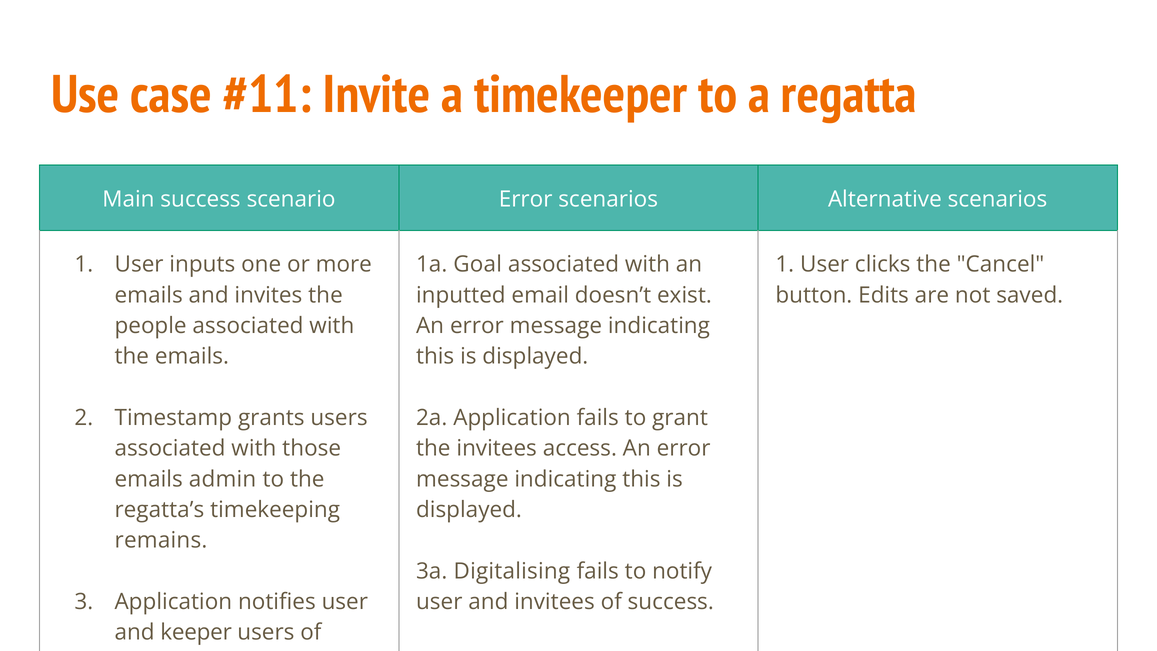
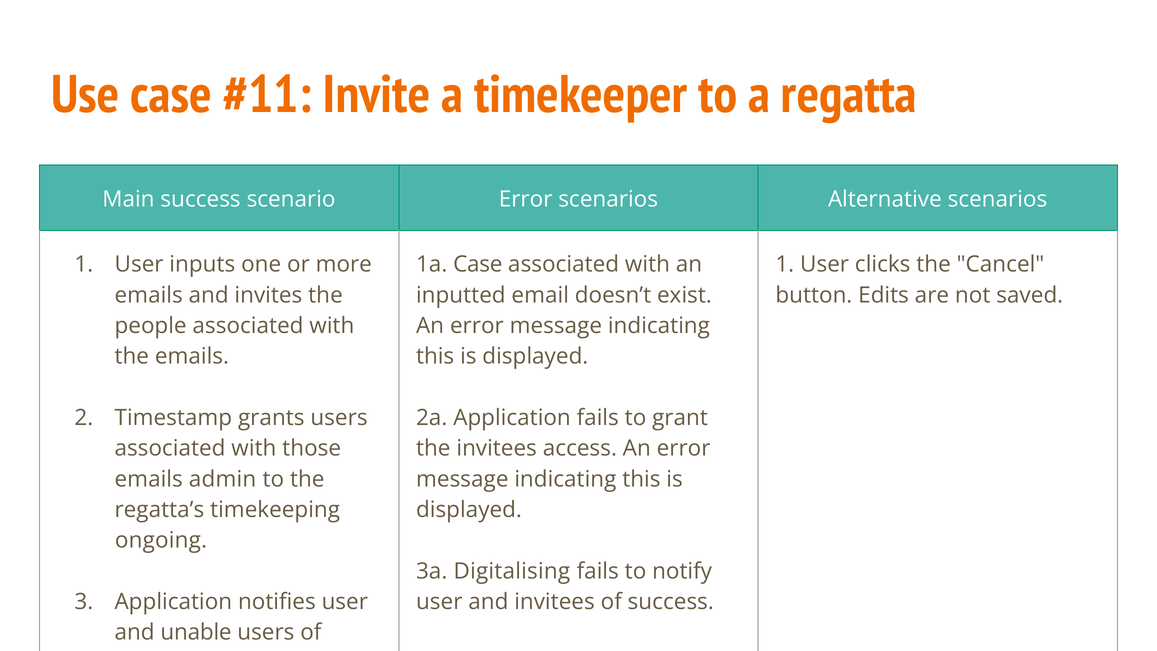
1a Goal: Goal -> Case (478, 264)
remains: remains -> ongoing (161, 540)
keeper: keeper -> unable (196, 632)
